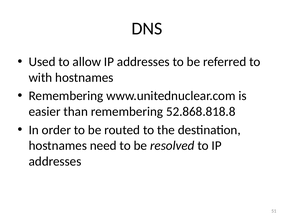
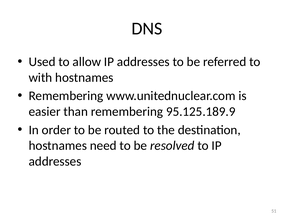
52.868.818.8: 52.868.818.8 -> 95.125.189.9 (201, 111)
